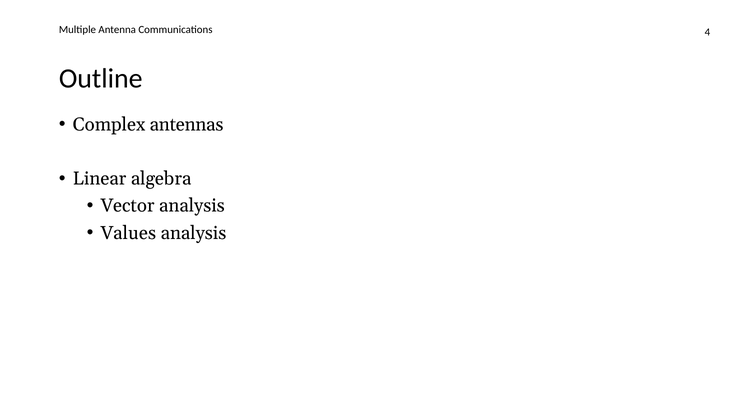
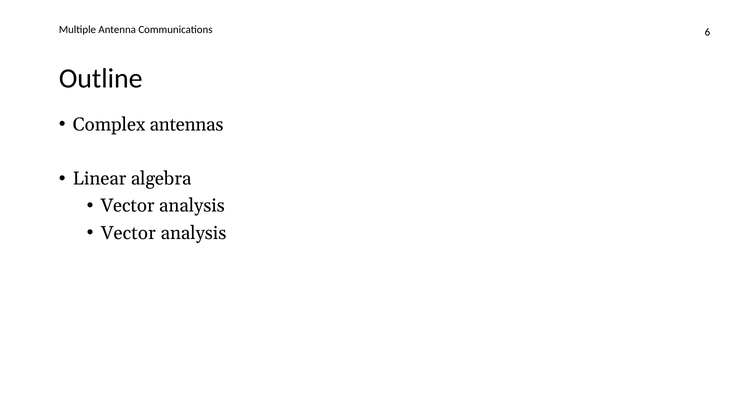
4: 4 -> 6 (707, 32)
Values: Values -> Vector (128, 233)
